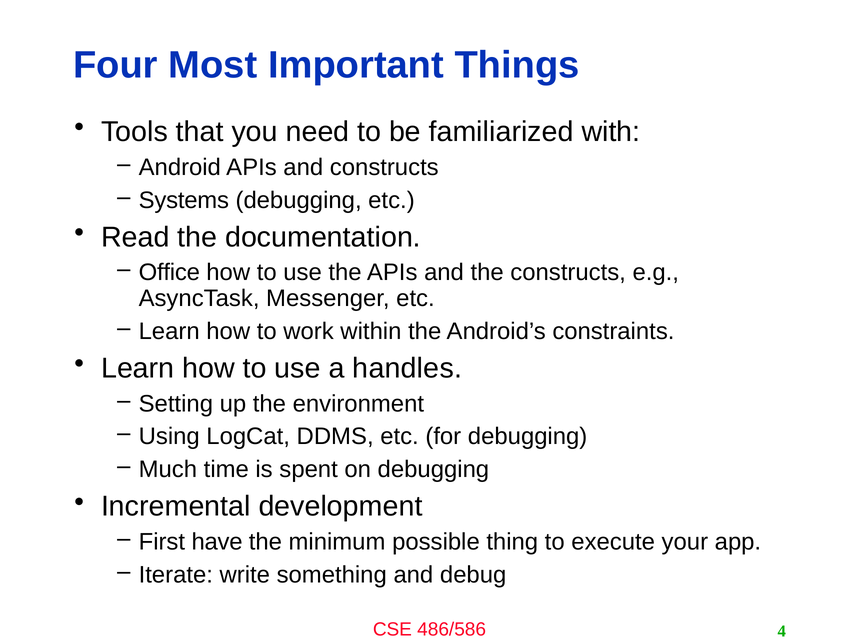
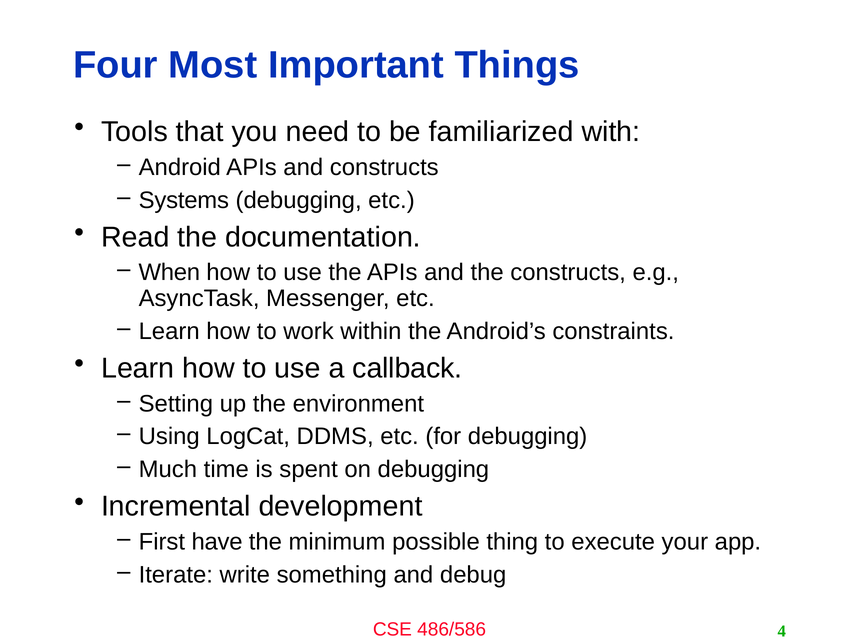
Office: Office -> When (169, 273)
handles: handles -> callback (407, 368)
